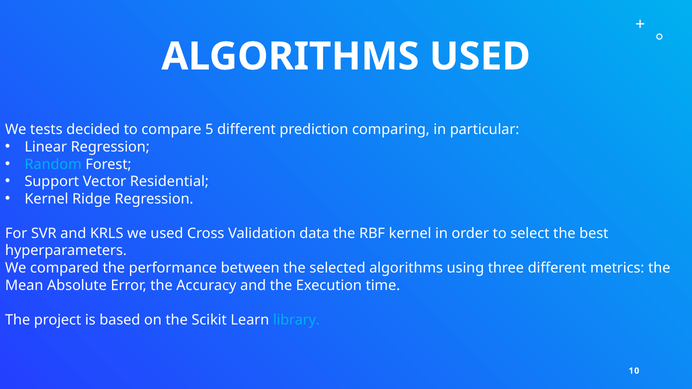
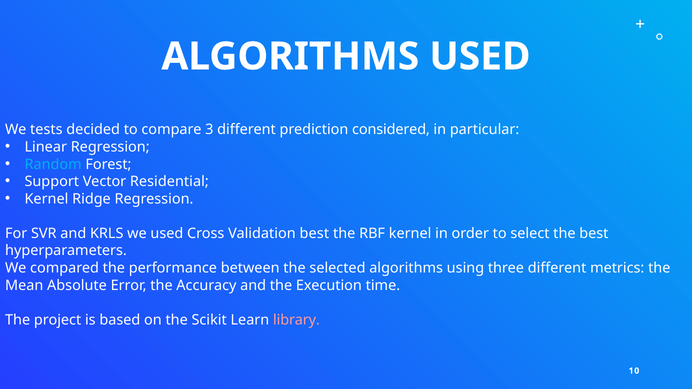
5: 5 -> 3 (209, 130)
comparing: comparing -> considered (391, 130)
Validation data: data -> best (314, 234)
library colour: light blue -> pink (296, 320)
